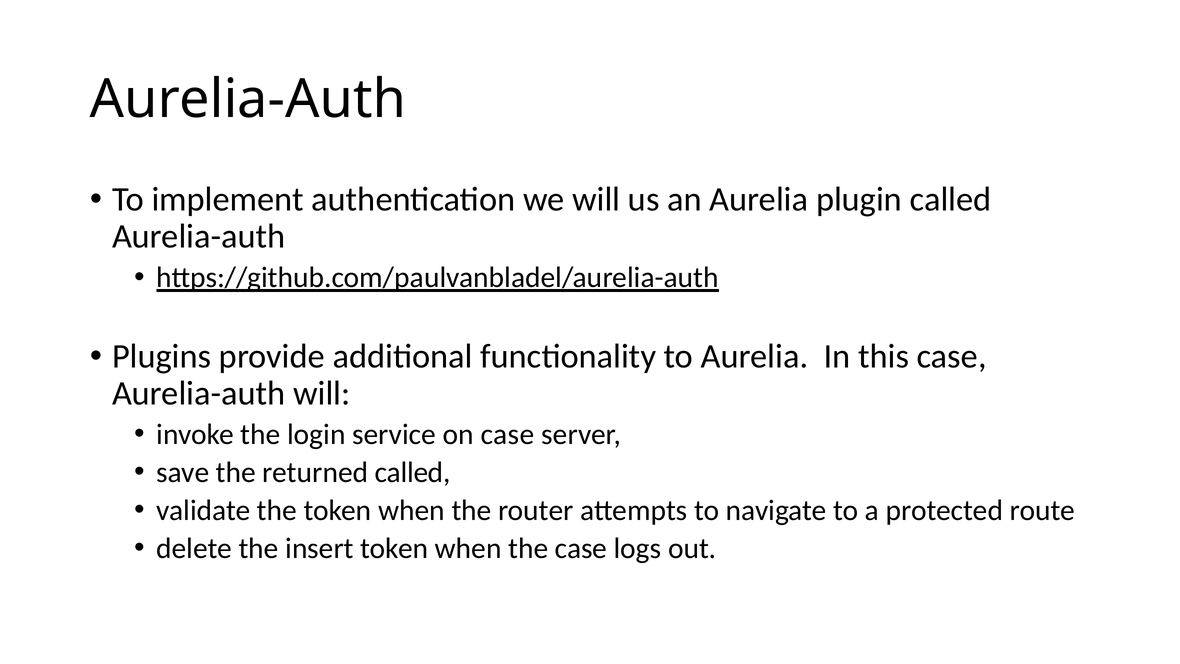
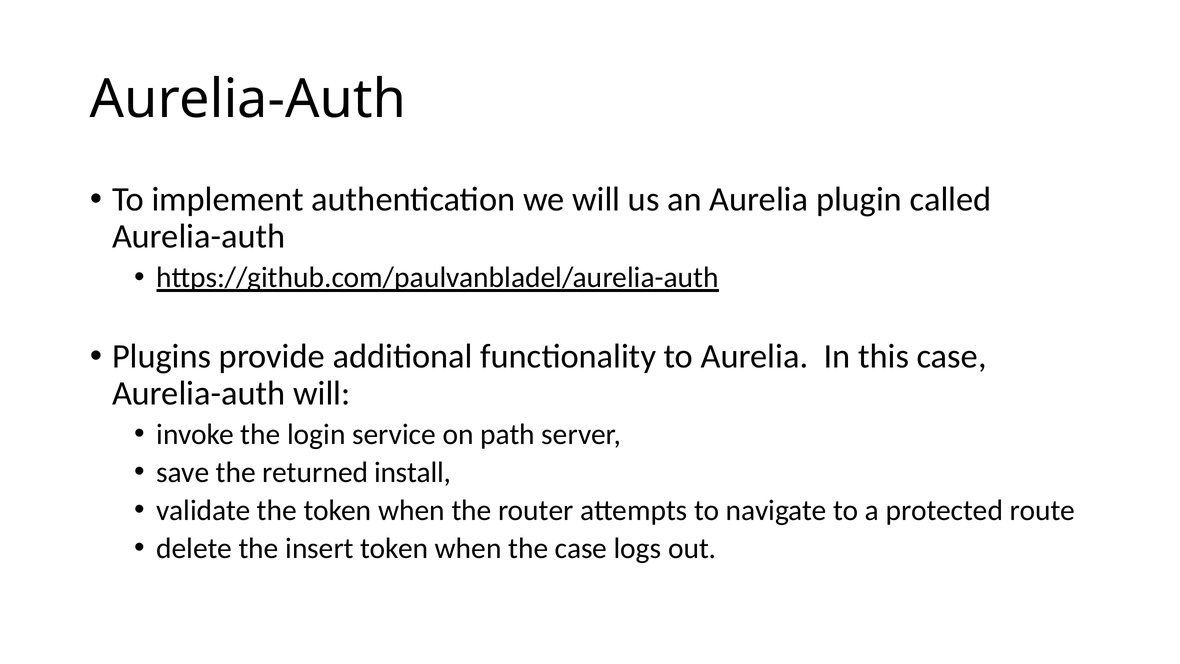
on case: case -> path (508, 434)
returned called: called -> install (413, 472)
